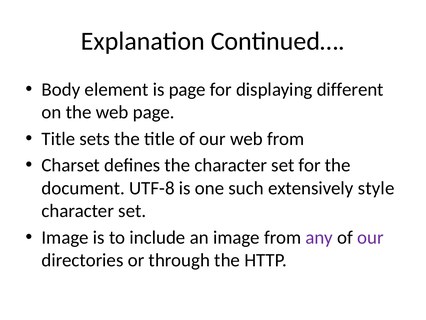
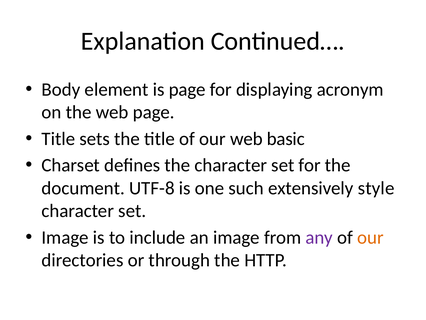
different: different -> acronym (350, 89)
web from: from -> basic (286, 139)
our colour: purple -> orange (370, 237)
